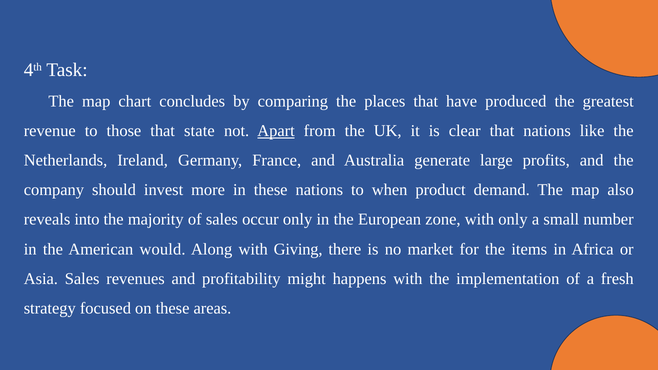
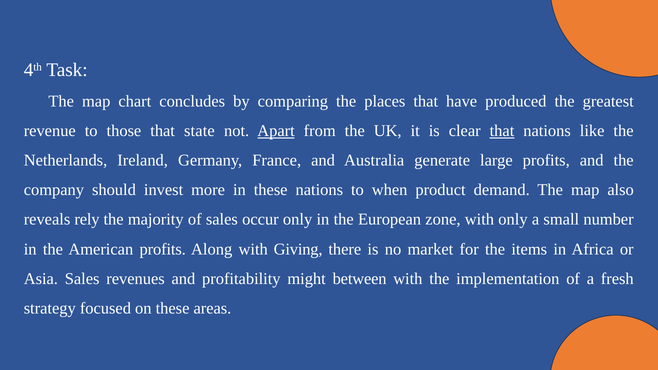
that underline: none -> present (502, 131)
into: into -> rely (87, 220)
American would: would -> profits (163, 249)
happens: happens -> between (360, 279)
